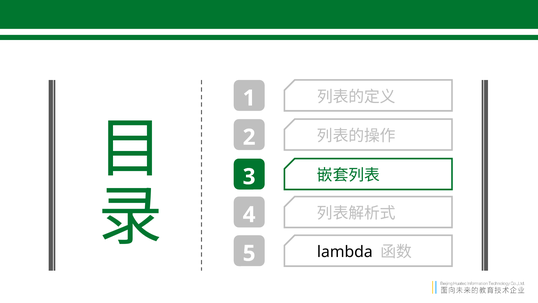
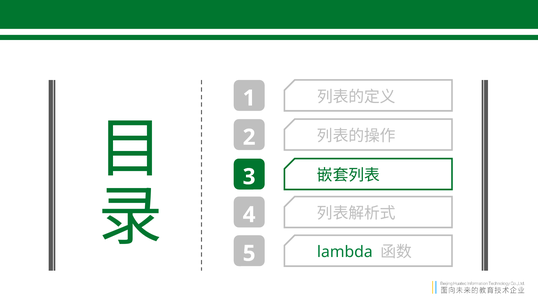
lambda colour: black -> green (345, 252)
